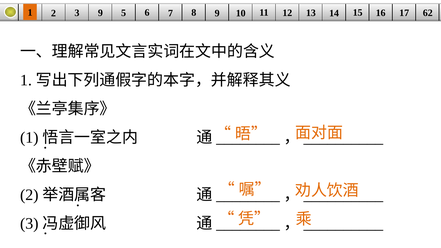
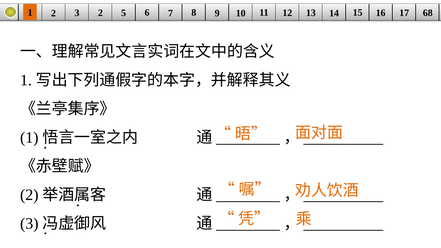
3 9: 9 -> 2 (100, 13)
62: 62 -> 68 (428, 13)
